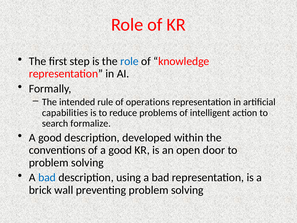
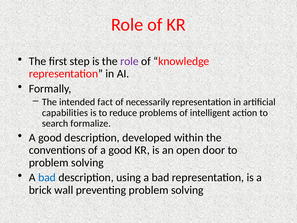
role colour: blue -> purple (129, 61)
rule: rule -> fact (105, 102)
operations: operations -> necessarily (148, 102)
